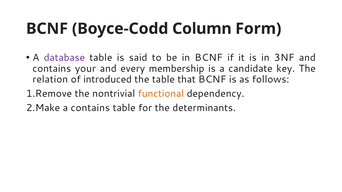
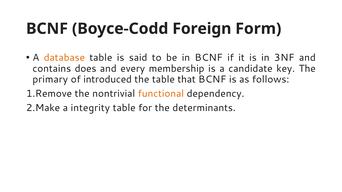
Column: Column -> Foreign (202, 29)
database colour: purple -> orange (64, 58)
your: your -> does (86, 69)
relation: relation -> primary (50, 79)
a contains: contains -> integrity (90, 108)
